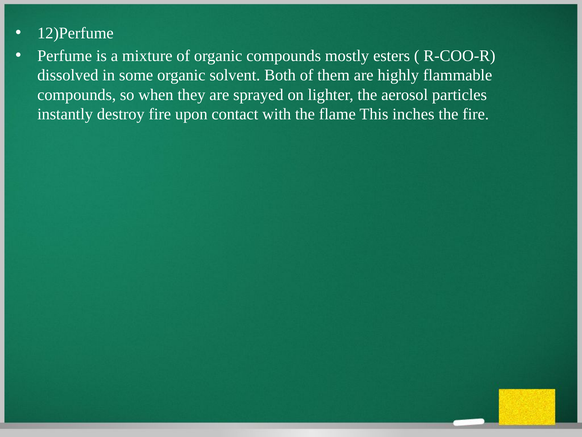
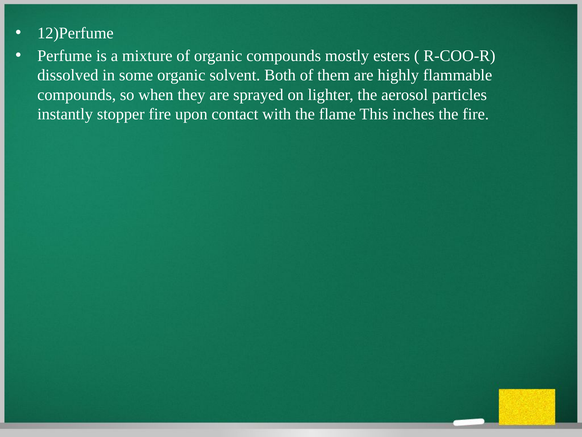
destroy: destroy -> stopper (121, 114)
